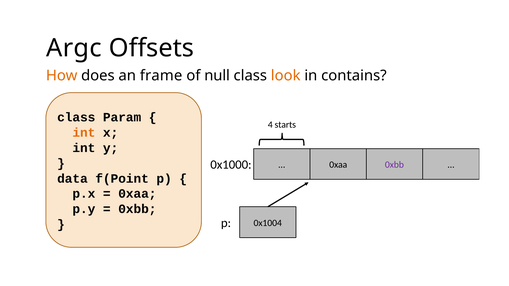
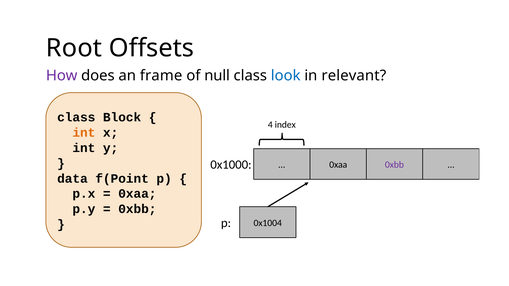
Argc: Argc -> Root (74, 48)
How colour: orange -> purple (62, 76)
look colour: orange -> blue (286, 76)
contains: contains -> relevant (354, 76)
Param: Param -> Block (122, 118)
starts: starts -> index (285, 125)
